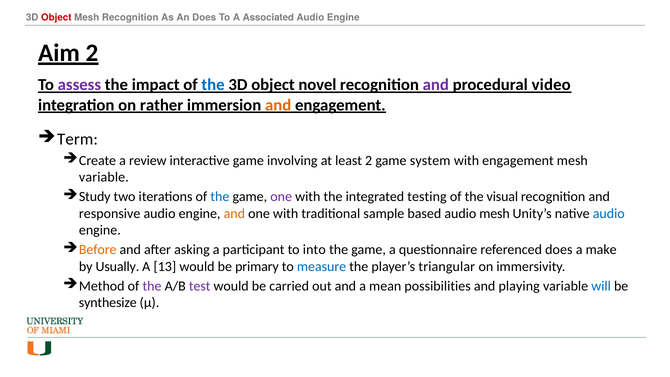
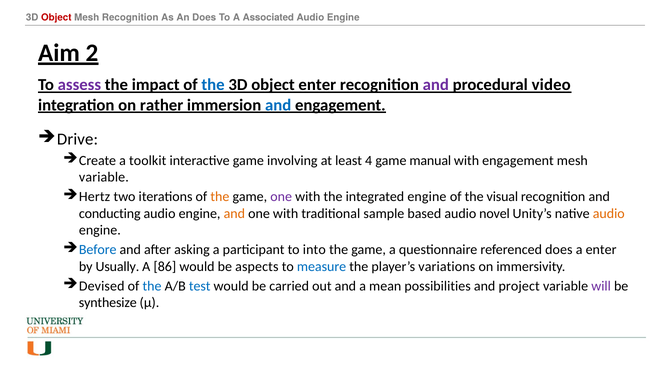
object novel: novel -> enter (317, 85)
and colour: orange -> blue (278, 105)
Term: Term -> Drive (77, 139)
review: review -> toolkit (148, 160)
least 2: 2 -> 4 (369, 160)
system: system -> manual (430, 160)
Study: Study -> Hertz (95, 197)
the colour: blue -> orange (220, 197)
integrated testing: testing -> engine (427, 197)
responsive: responsive -> conducting (110, 213)
audio mesh: mesh -> novel (494, 213)
audio colour: blue -> orange (609, 213)
Before colour: orange -> blue (98, 250)
a make: make -> enter (601, 250)
13: 13 -> 86 (165, 266)
primary: primary -> aspects (257, 266)
triangular: triangular -> variations (447, 266)
Method: Method -> Devised (102, 286)
the colour: purple -> blue (152, 286)
test colour: purple -> blue (200, 286)
playing: playing -> project (519, 286)
will colour: blue -> purple (601, 286)
